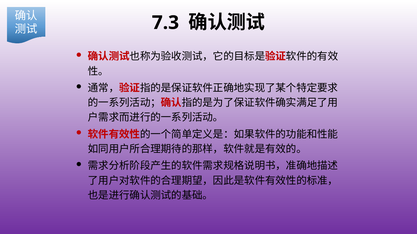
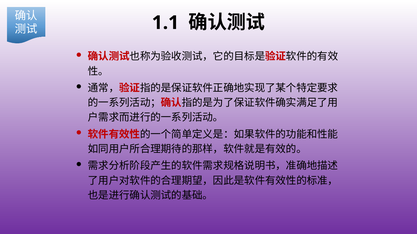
7.3: 7.3 -> 1.1 (165, 23)
